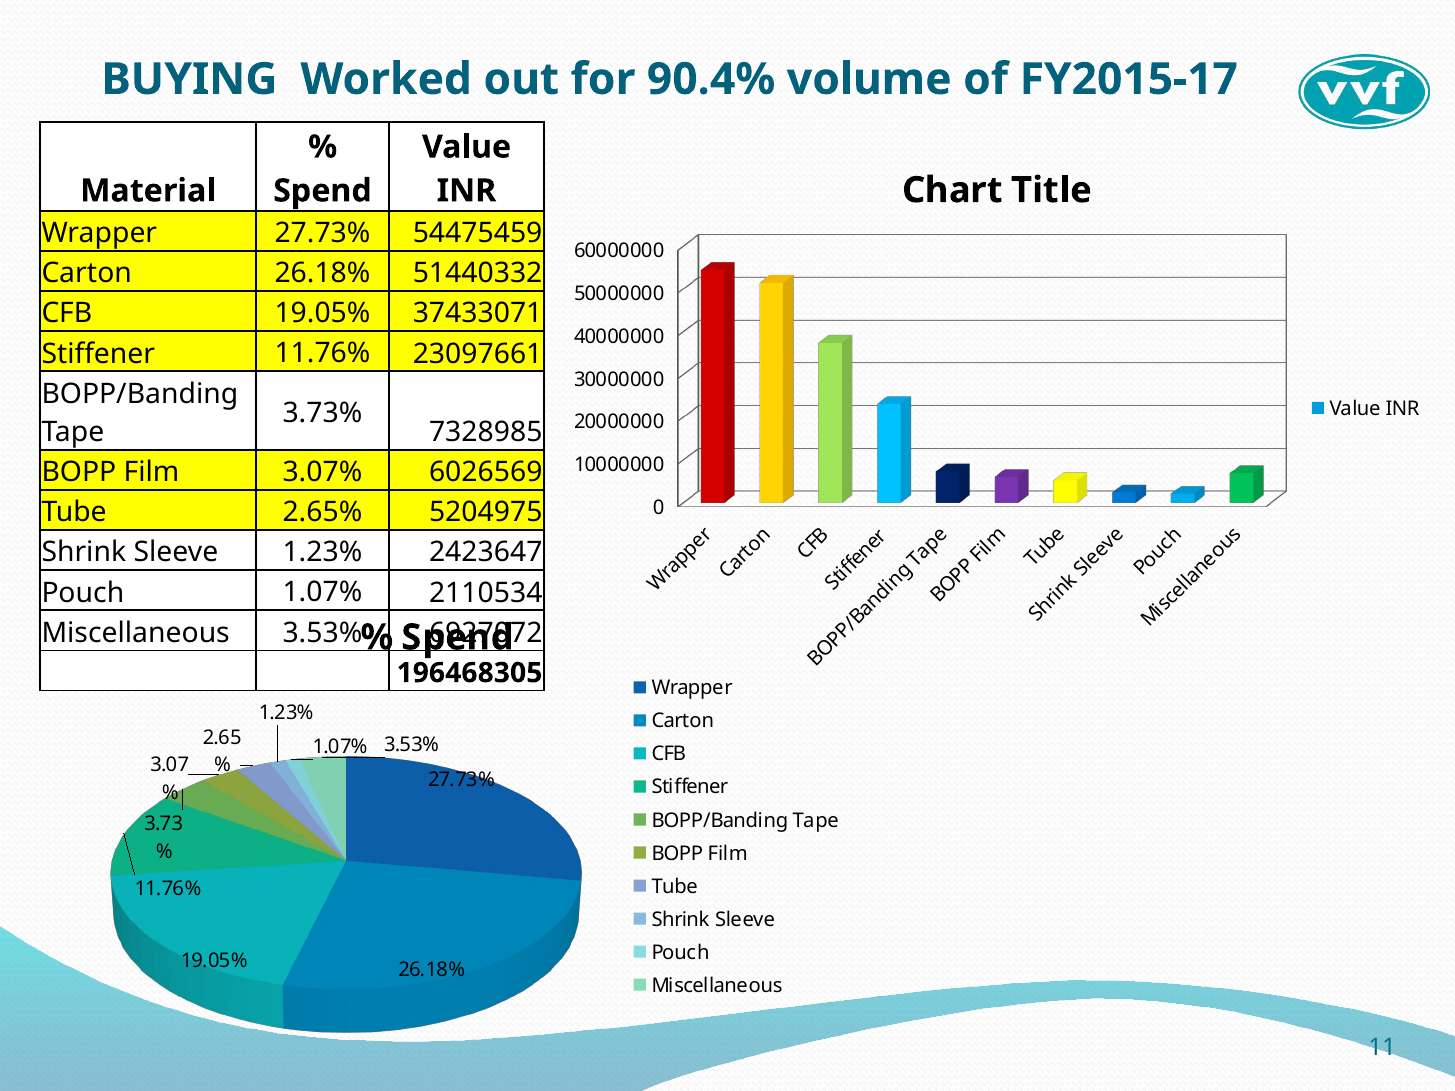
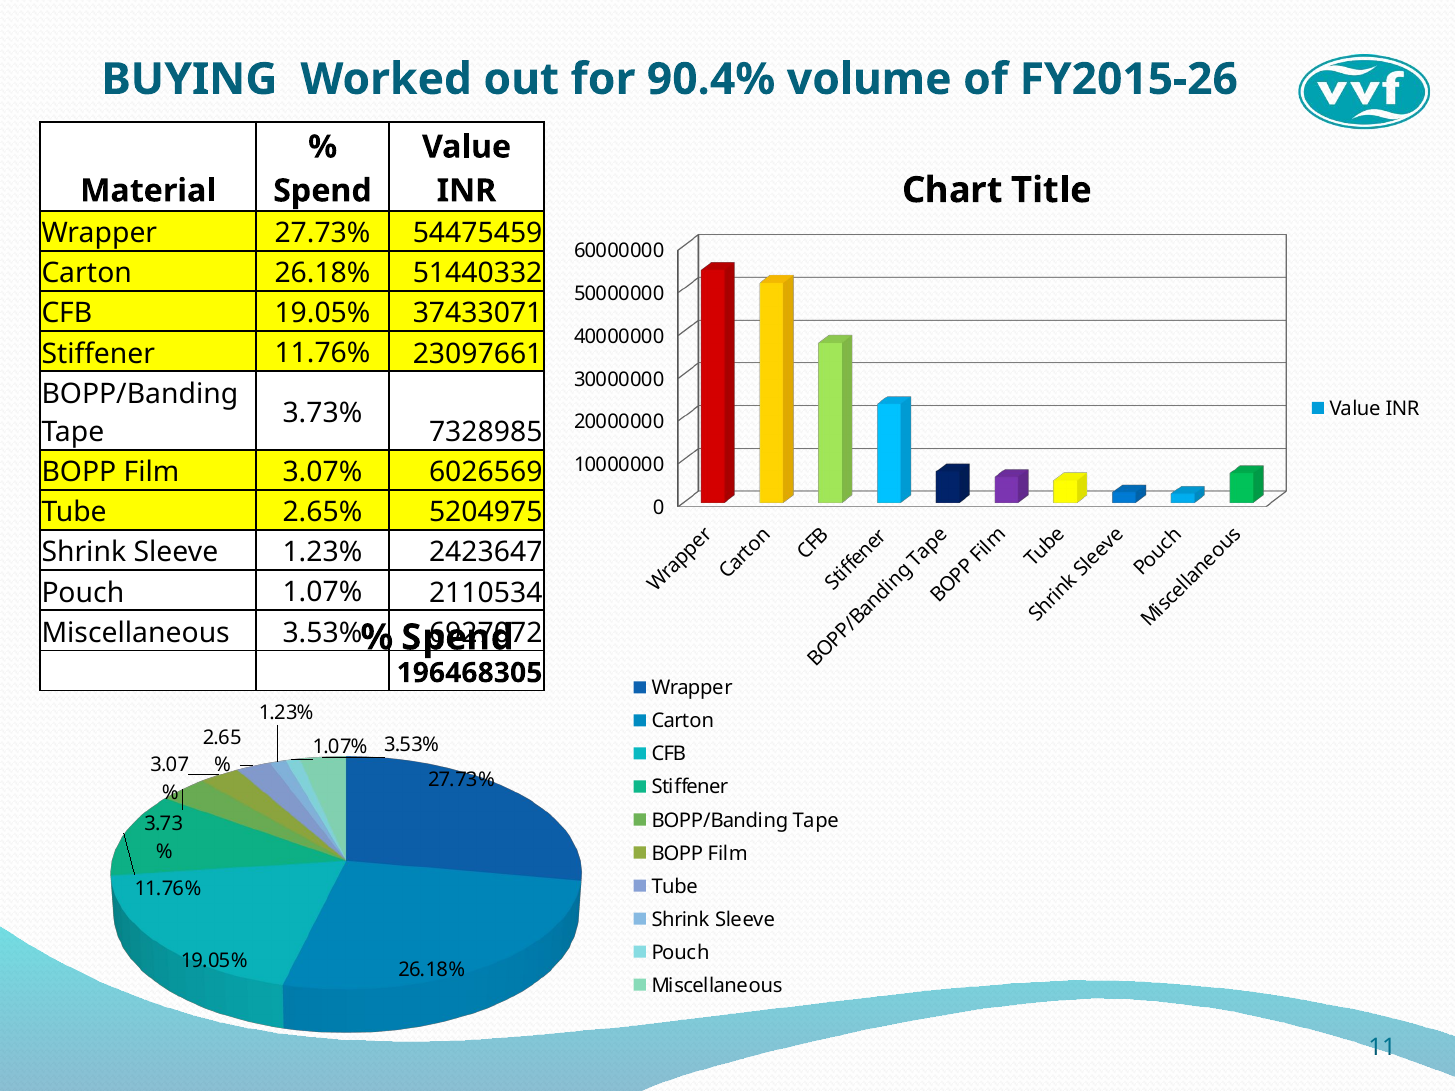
FY2015-17: FY2015-17 -> FY2015-26 (1129, 79)
